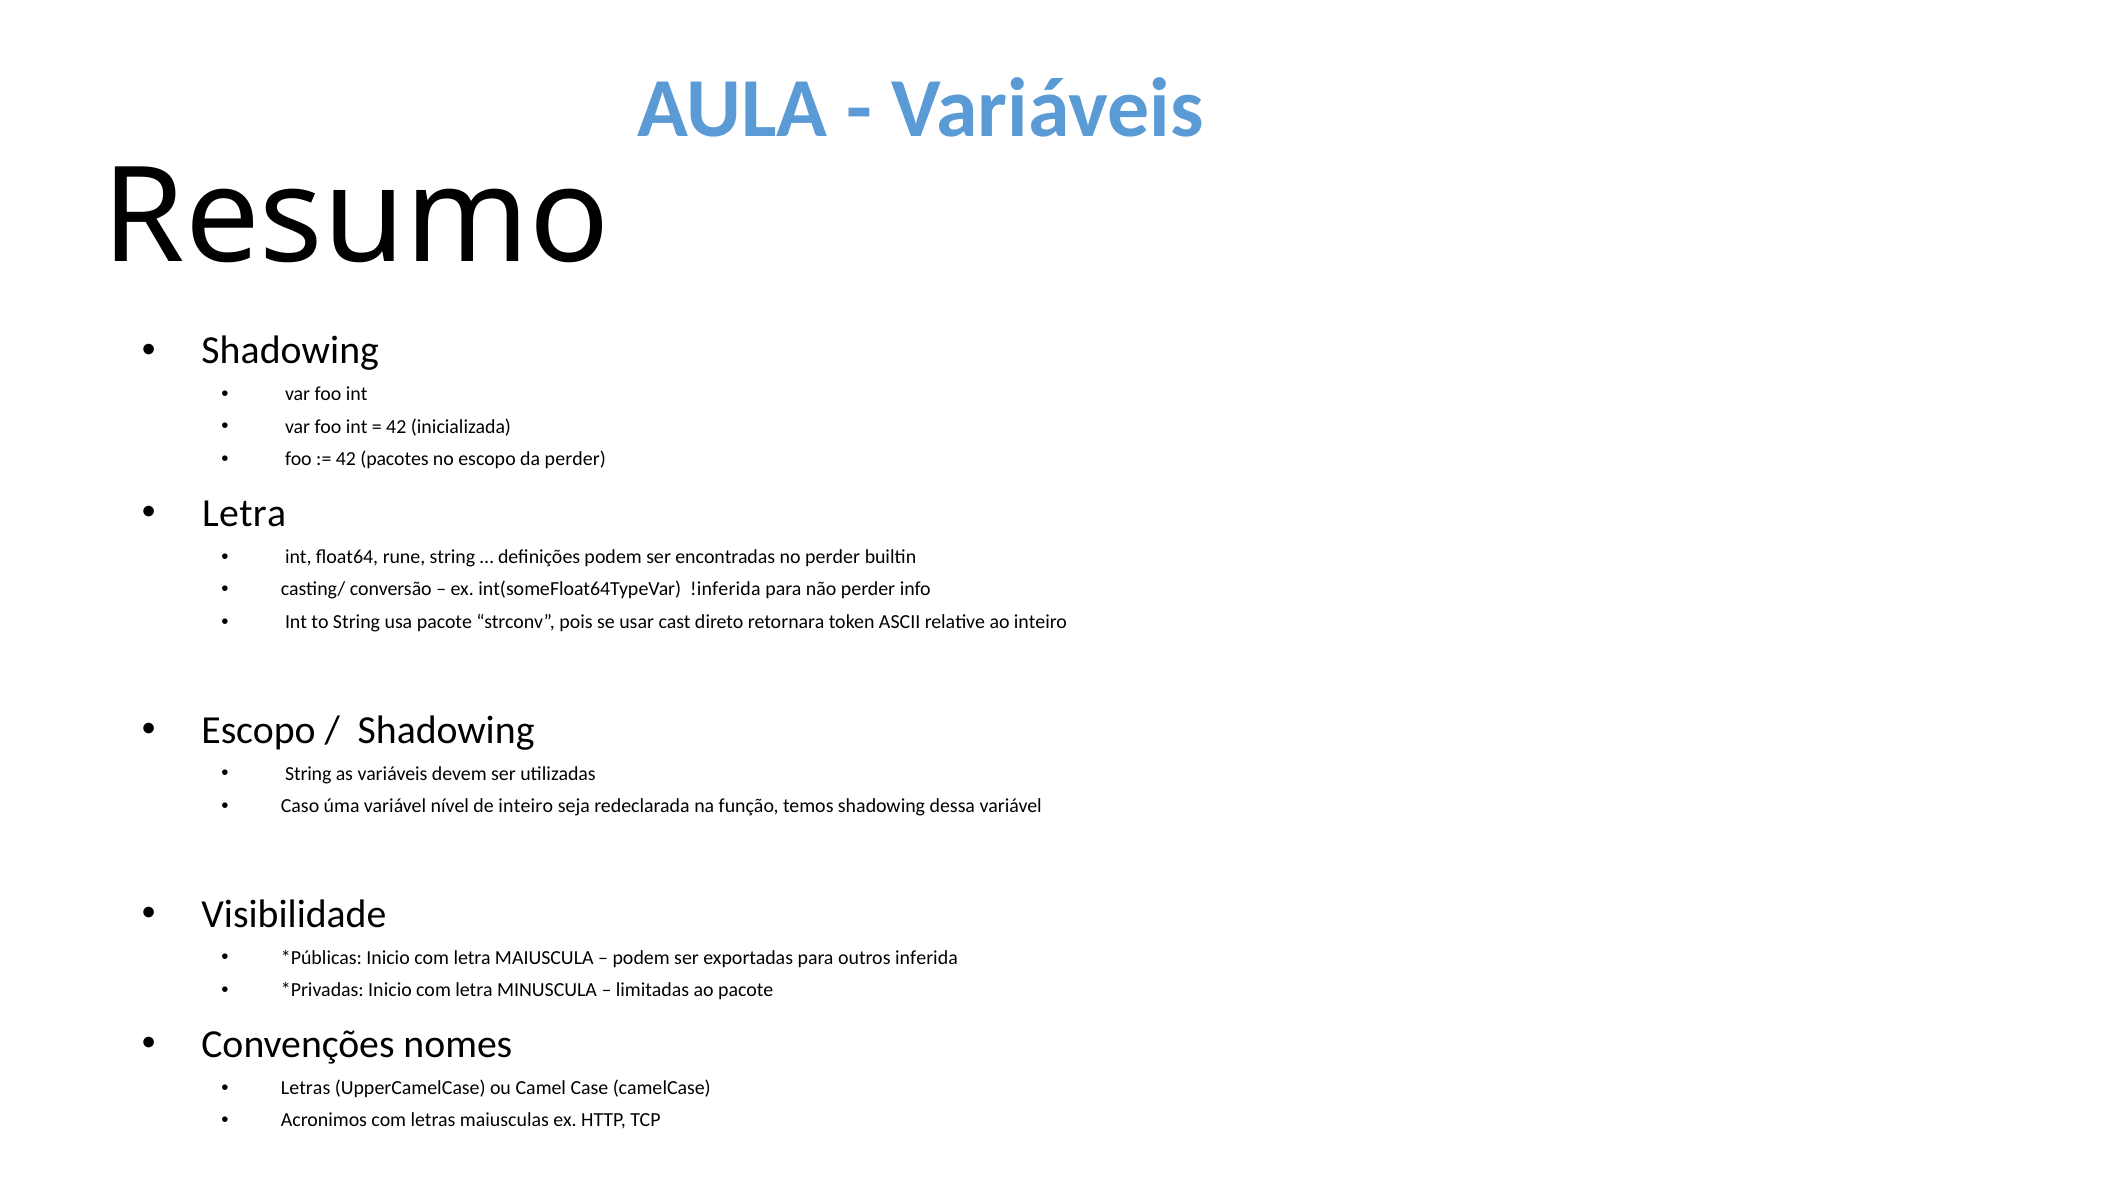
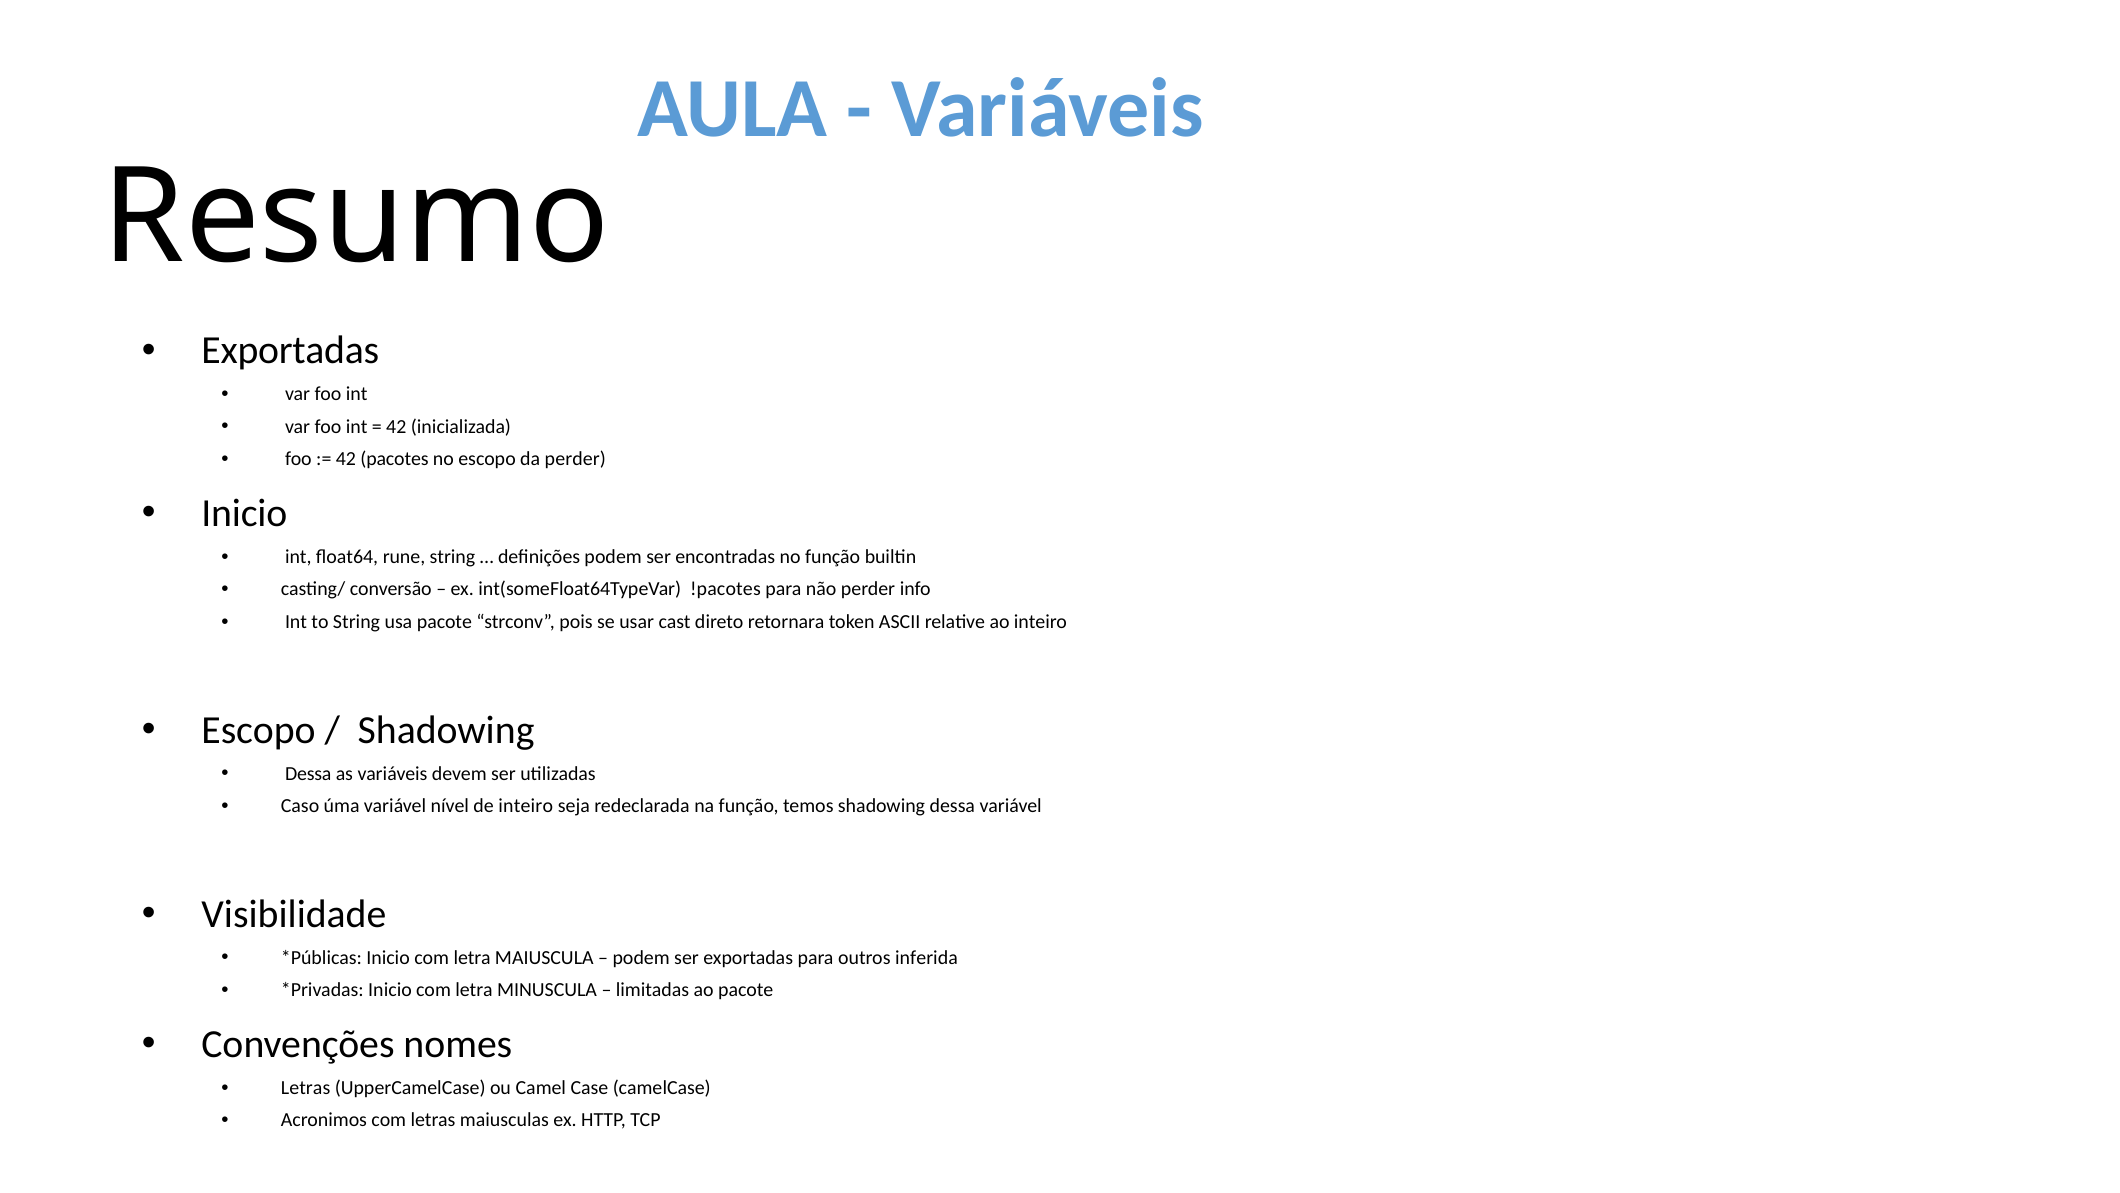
Shadowing: Shadowing -> Exportadas (290, 351)
Letra: Letra -> Inicio (244, 513)
no perder: perder -> função (833, 557)
!inferida: !inferida -> !pacotes (725, 589)
String: String -> Dessa (308, 773)
